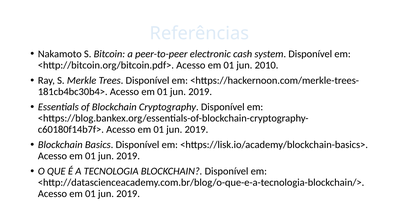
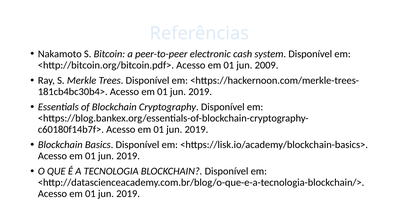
2010: 2010 -> 2009 (267, 65)
